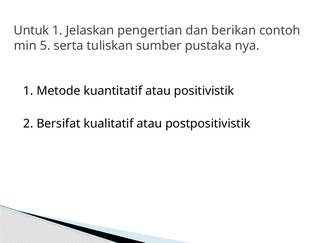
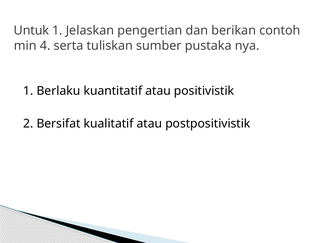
5: 5 -> 4 (45, 46)
Metode: Metode -> Berlaku (59, 90)
